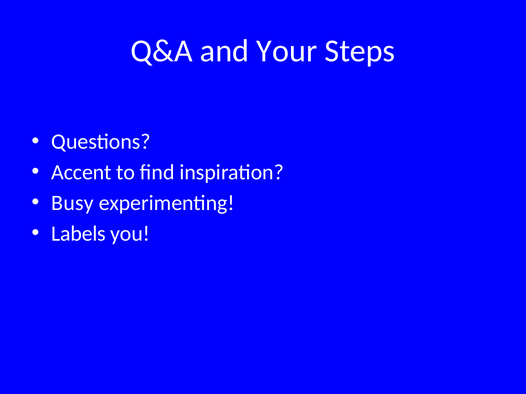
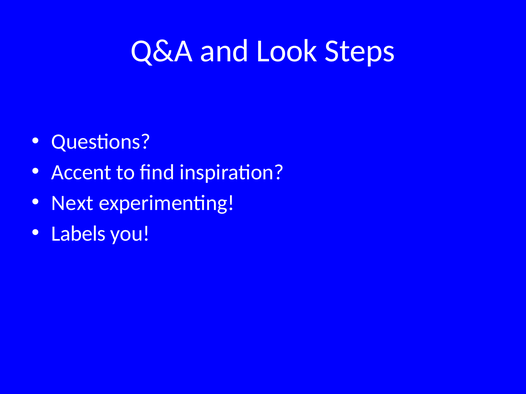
Your: Your -> Look (287, 51)
Busy: Busy -> Next (72, 203)
